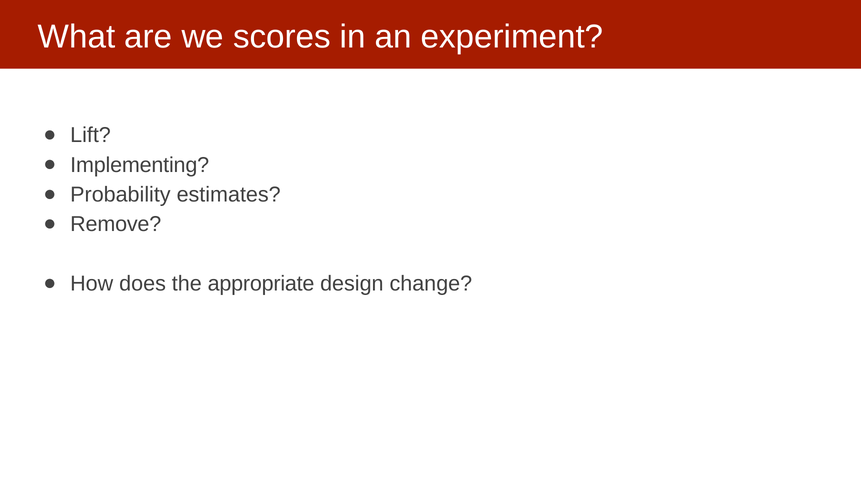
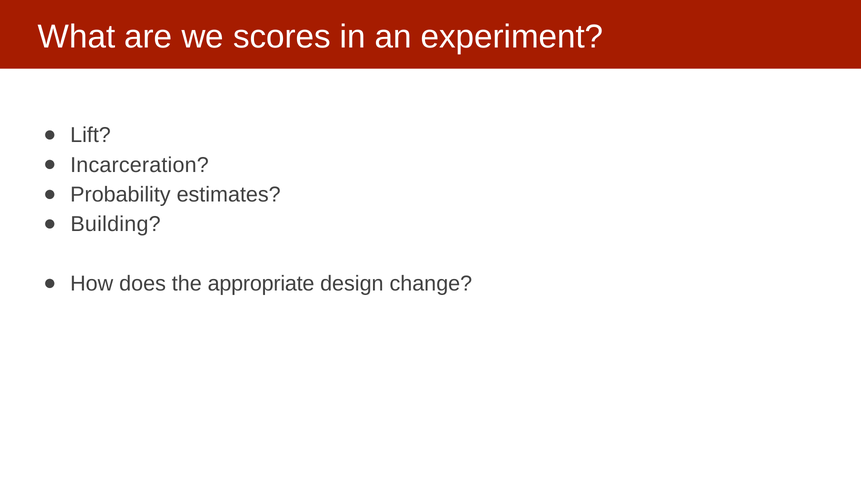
Implementing: Implementing -> Incarceration (140, 165)
Remove: Remove -> Building (116, 224)
